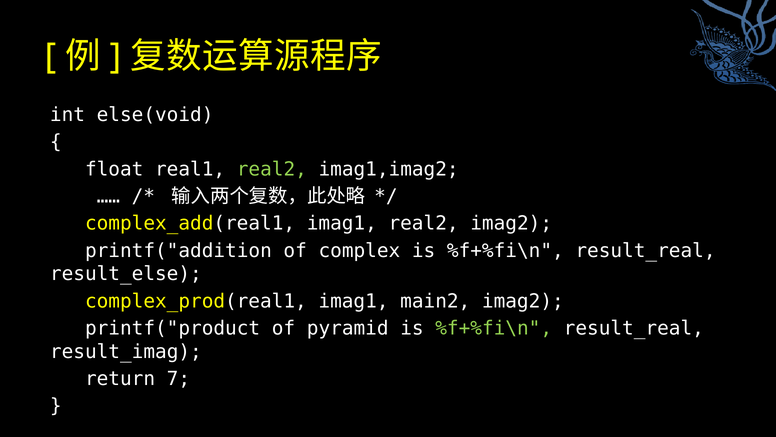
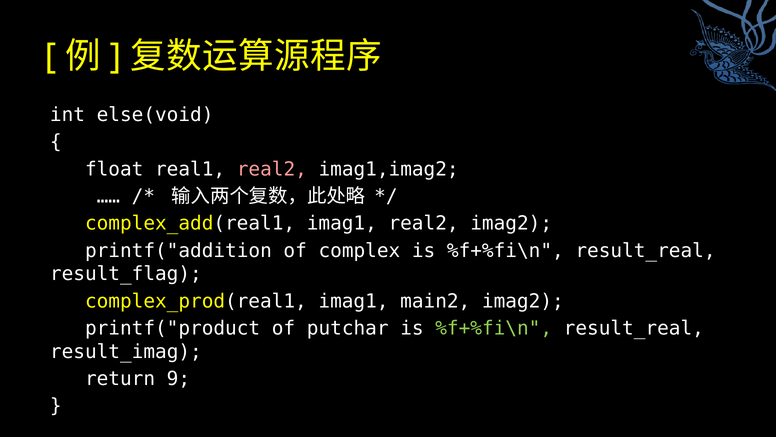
real2 colour: light green -> pink (272, 169)
result_else: result_else -> result_flag (126, 274)
pyramid: pyramid -> putchar (348, 328)
7: 7 -> 9 (178, 378)
